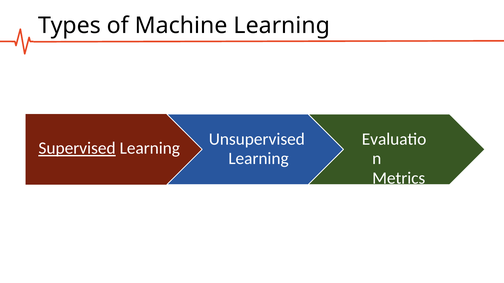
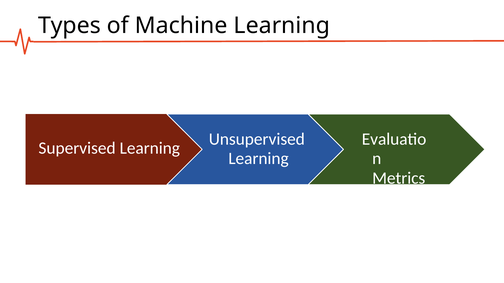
Supervised underline: present -> none (77, 148)
